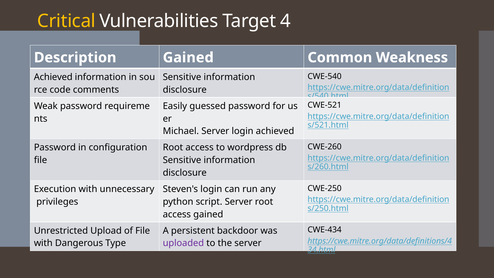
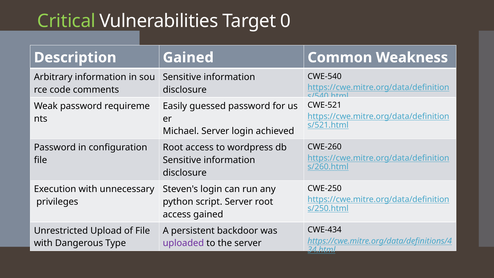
Critical colour: yellow -> light green (66, 21)
4: 4 -> 0 (286, 21)
Achieved: Achieved -> Arbitrary (53, 77)
